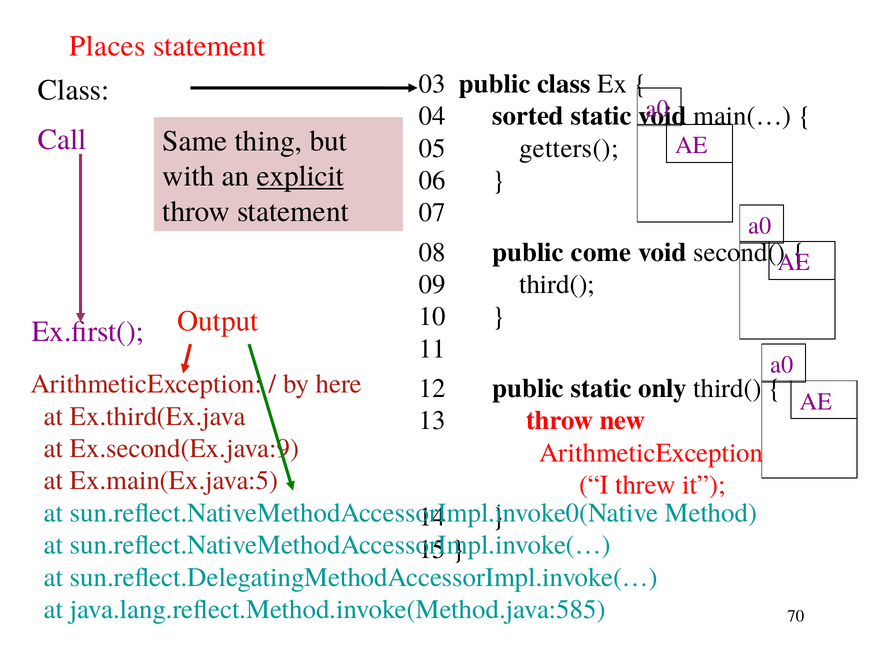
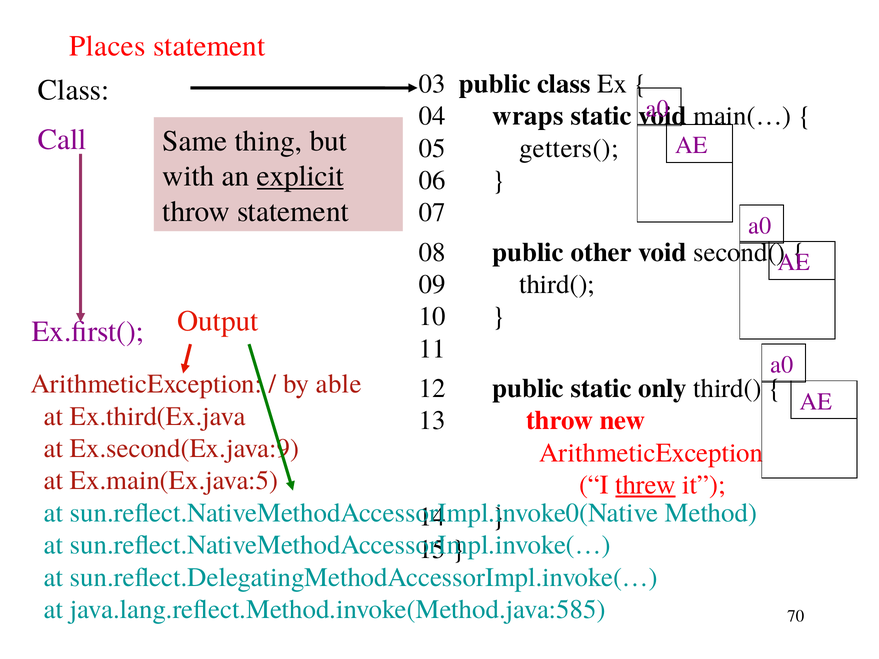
sorted: sorted -> wraps (528, 116)
come: come -> other (601, 252)
here: here -> able (339, 384)
threw underline: none -> present (646, 485)
